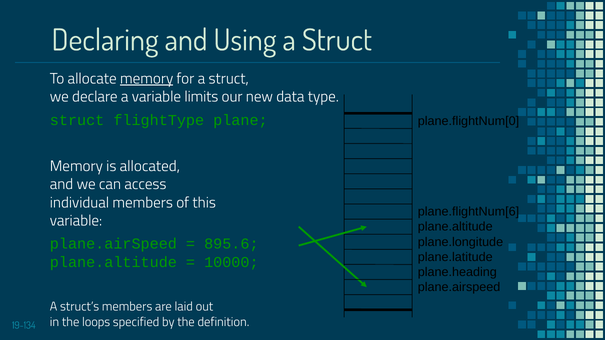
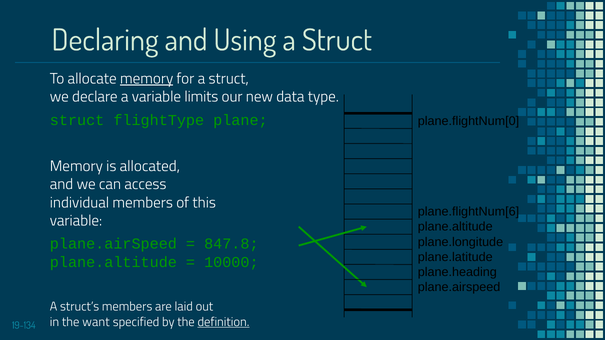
895.6: 895.6 -> 847.8 (231, 244)
loops: loops -> want (96, 322)
definition underline: none -> present (223, 322)
